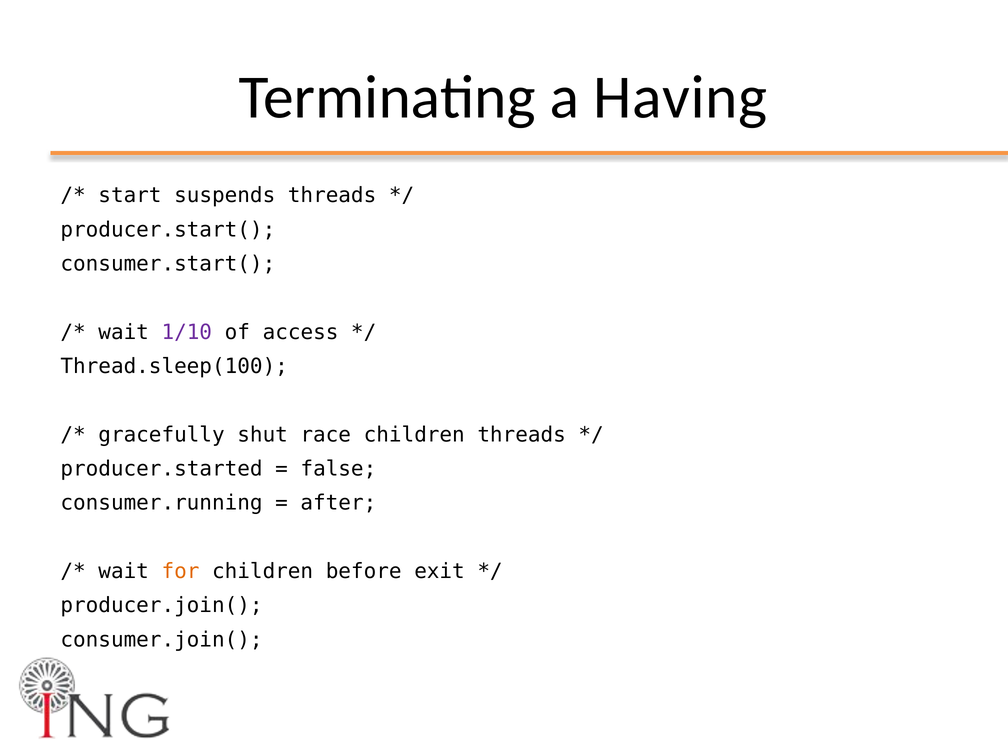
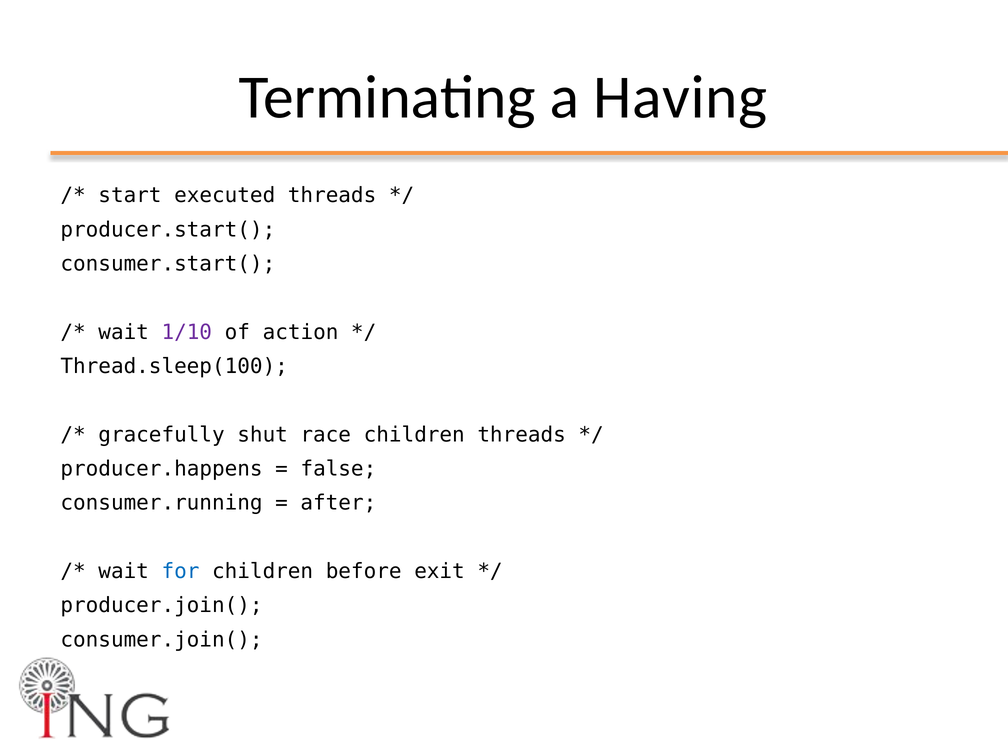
suspends: suspends -> executed (225, 196)
access: access -> action (301, 332)
producer.started: producer.started -> producer.happens (162, 469)
for colour: orange -> blue (180, 571)
